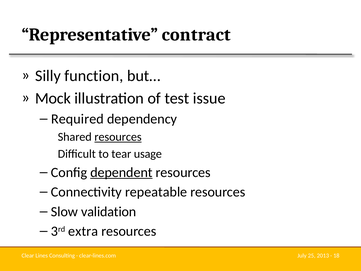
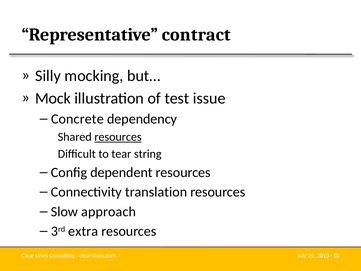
function: function -> mocking (94, 76)
Required: Required -> Concrete (77, 119)
usage: usage -> string (148, 154)
dependent underline: present -> none (121, 172)
repeatable: repeatable -> translation (156, 192)
validation: validation -> approach (109, 211)
